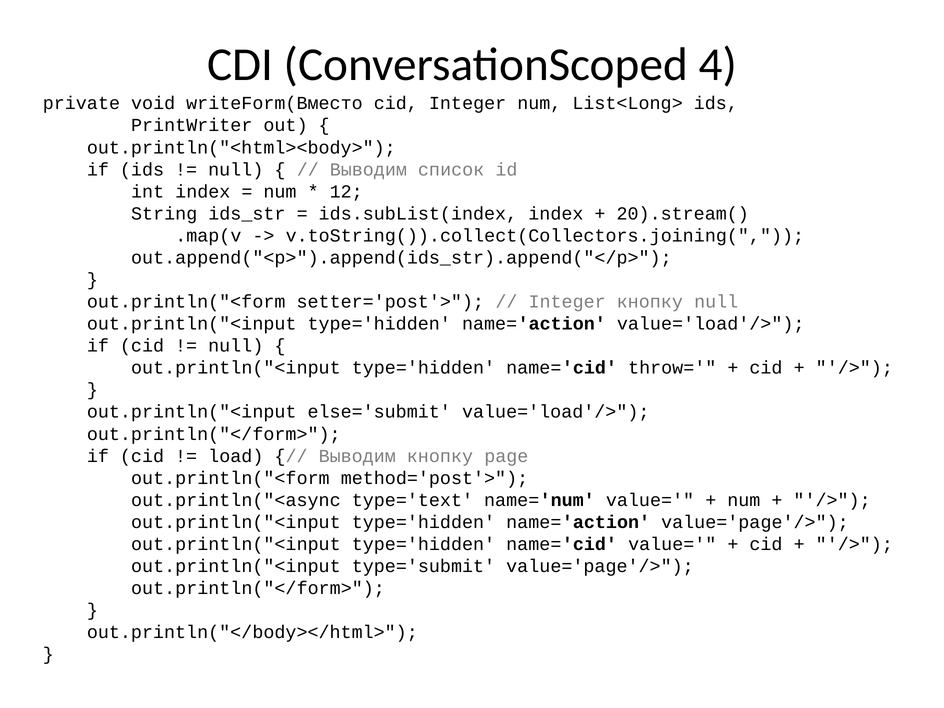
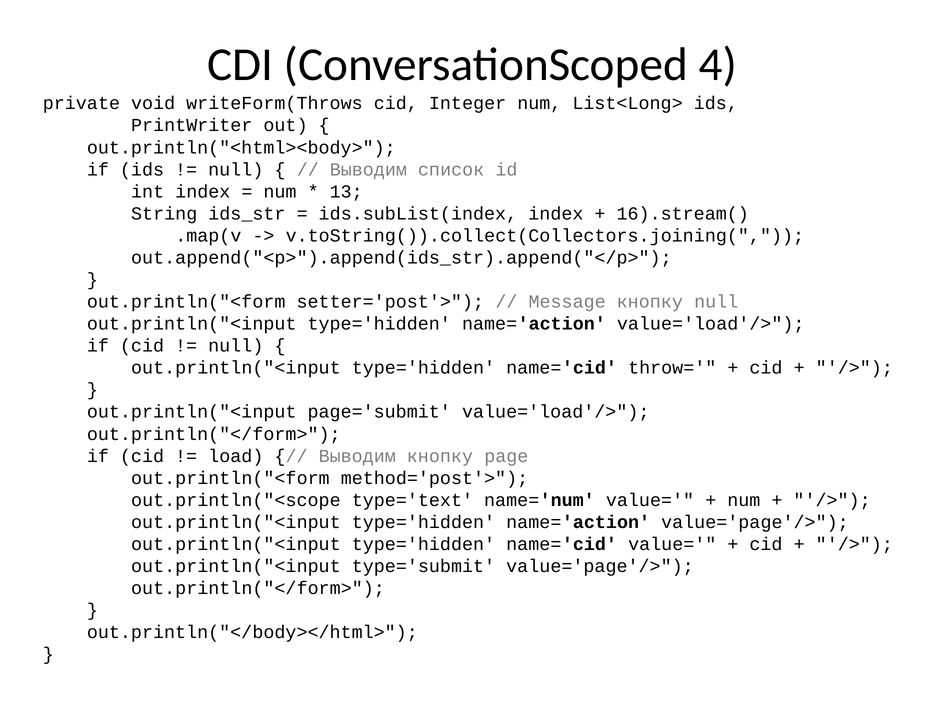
writeForm(Вместо: writeForm(Вместо -> writeForm(Throws (274, 103)
12: 12 -> 13 (346, 192)
20).stream(: 20).stream( -> 16).stream( (683, 214)
Integer: Integer -> Message (567, 302)
else='submit: else='submit -> page='submit (379, 412)
out.println("<async: out.println("<async -> out.println("<scope (236, 500)
